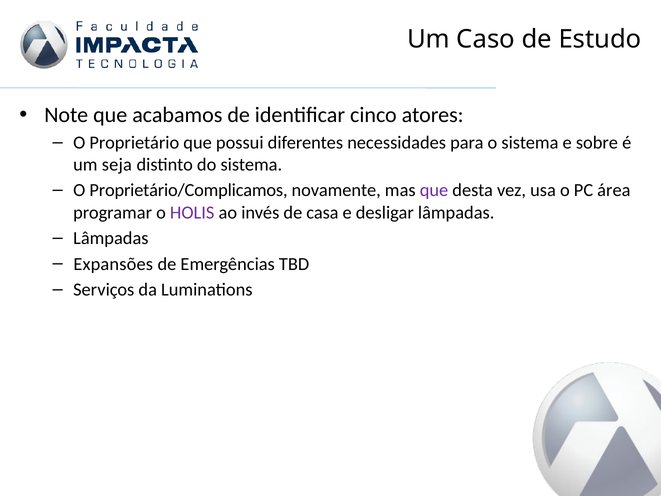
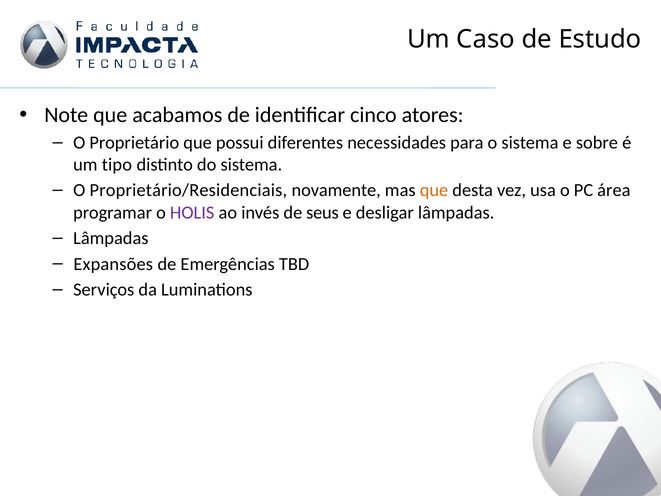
seja: seja -> tipo (117, 165)
Proprietário/Complicamos: Proprietário/Complicamos -> Proprietário/Residenciais (188, 190)
que colour: purple -> orange (434, 190)
casa: casa -> seus (322, 212)
